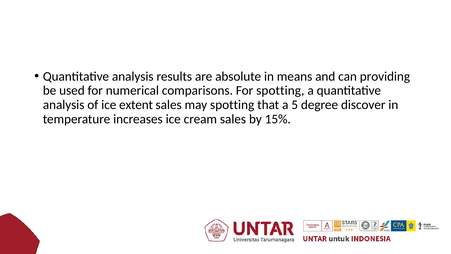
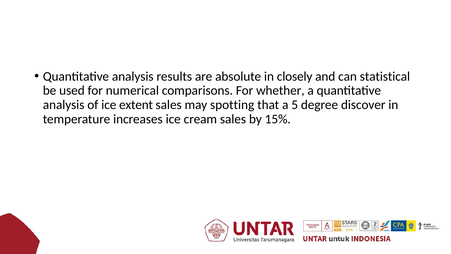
means: means -> closely (295, 76)
providing: providing -> statistical (385, 76)
For spotting: spotting -> whether (280, 90)
